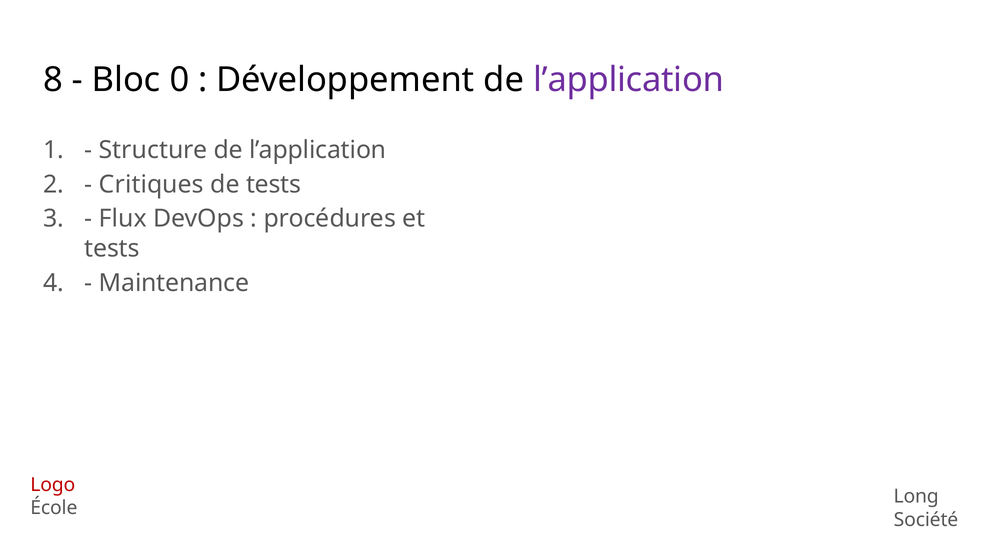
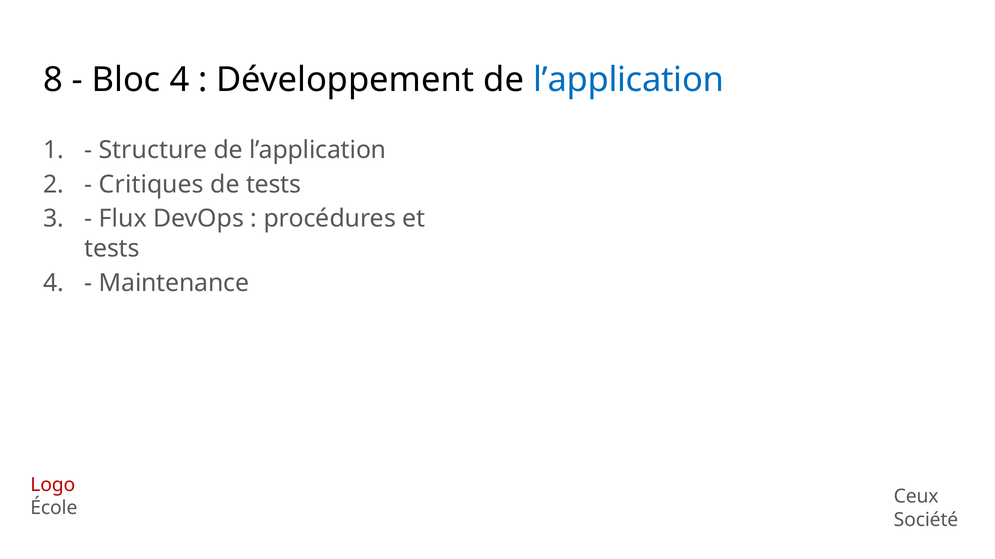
Bloc 0: 0 -> 4 (179, 80)
l’application colour: purple -> blue (629, 80)
Long: Long -> Ceux (916, 497)
